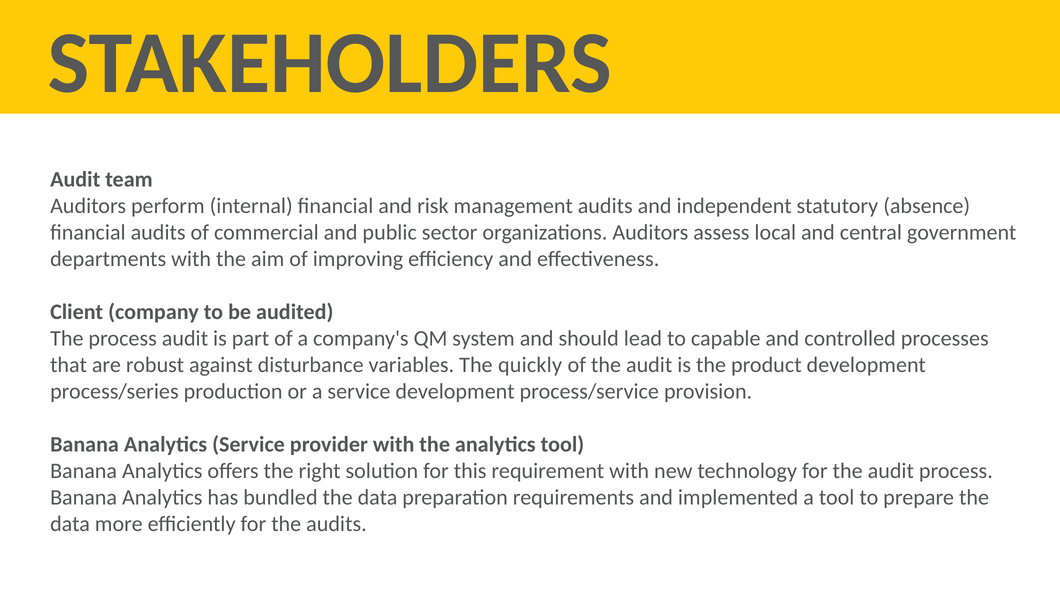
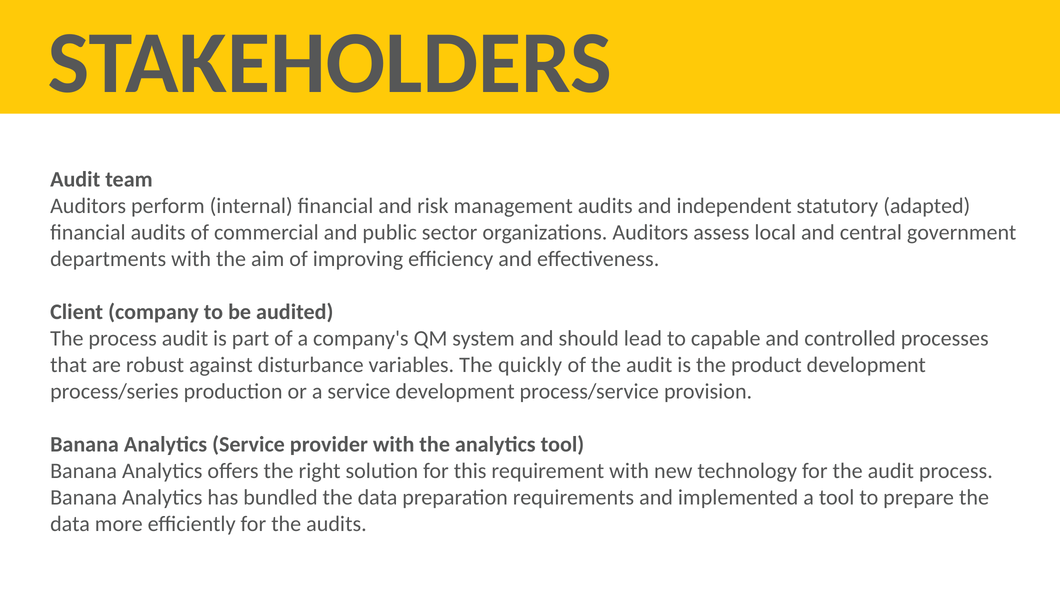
absence: absence -> adapted (927, 206)
